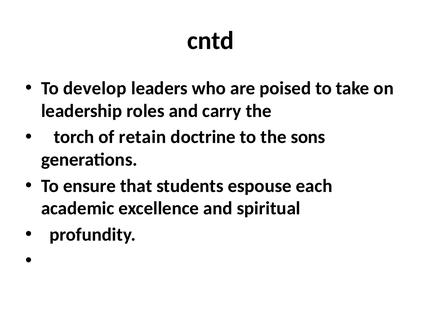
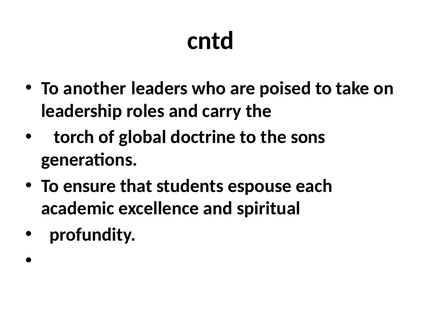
develop: develop -> another (95, 88)
retain: retain -> global (143, 137)
